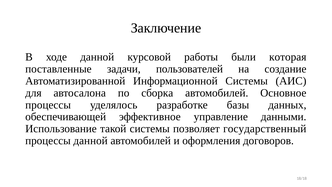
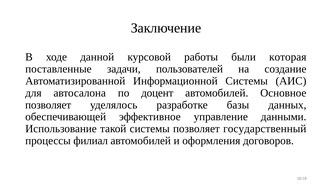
сборка: сборка -> доцент (157, 93)
процессы: процессы -> позволяет (48, 105)
процессы данной: данной -> филиал (91, 141)
